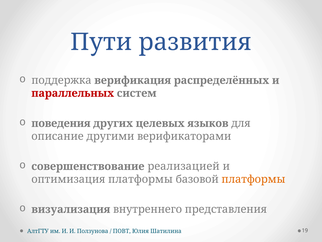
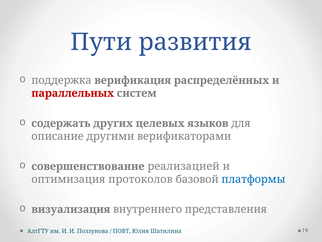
поведения: поведения -> содержать (61, 123)
оптимизация платформы: платформы -> протоколов (140, 179)
платформы colour: orange -> blue (253, 179)
